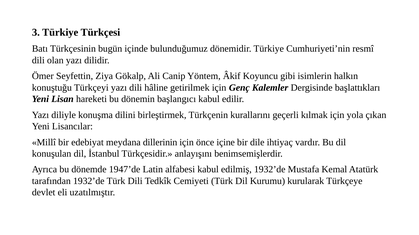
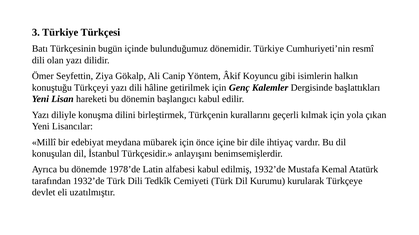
dillerinin: dillerinin -> mübarek (160, 143)
1947’de: 1947’de -> 1978’de (125, 170)
